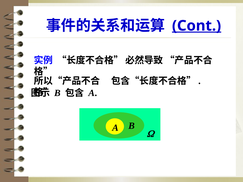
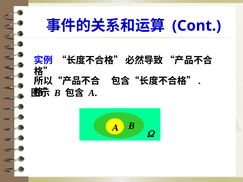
Cont underline: present -> none (197, 26)
